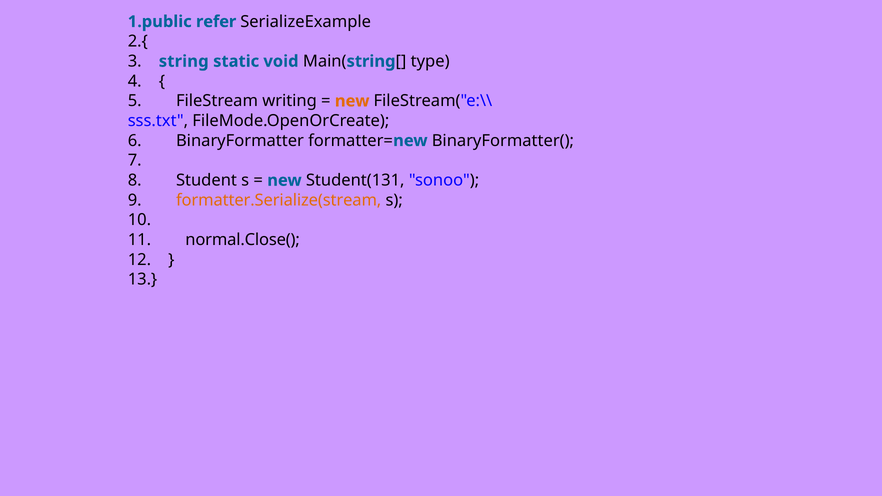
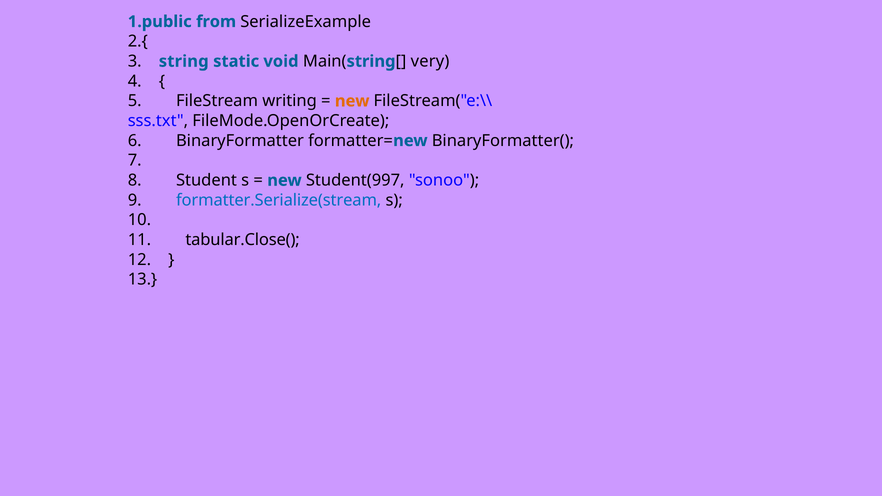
refer: refer -> from (216, 22)
type: type -> very (430, 61)
Student(131: Student(131 -> Student(997 (355, 180)
formatter.Serialize(stream colour: orange -> blue (279, 200)
normal.Close(: normal.Close( -> tabular.Close( (243, 240)
